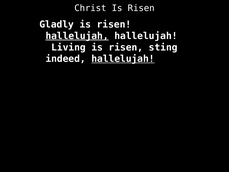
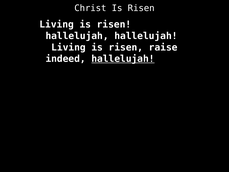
Gladly: Gladly -> Living (57, 24)
hallelujah underline: present -> none (77, 36)
sting: sting -> raise (163, 47)
